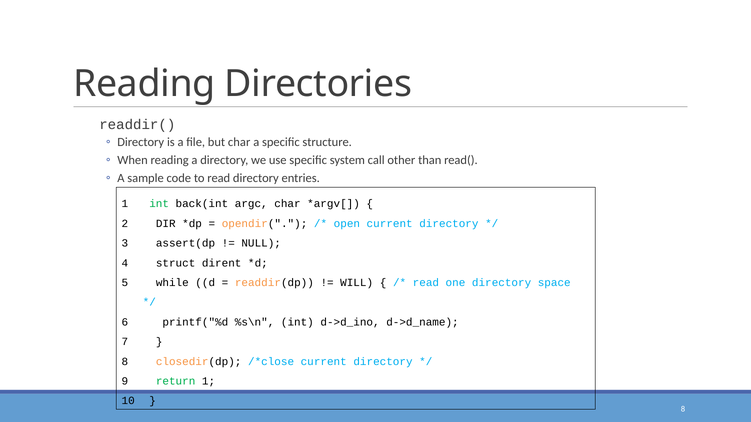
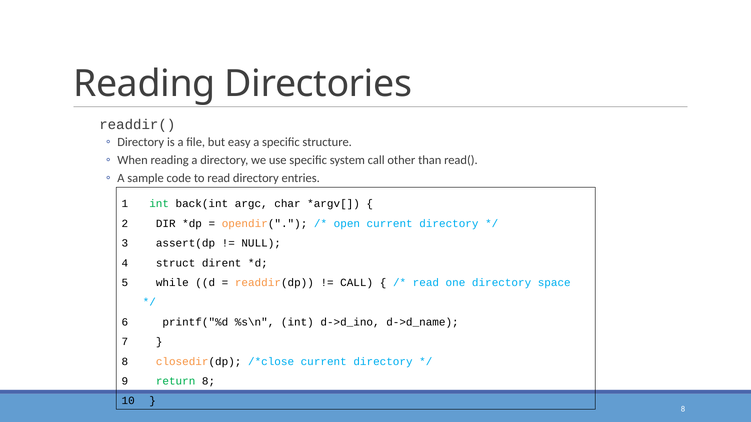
but char: char -> easy (239, 142)
WILL: WILL -> CALL (357, 283)
return 1: 1 -> 8 (209, 381)
